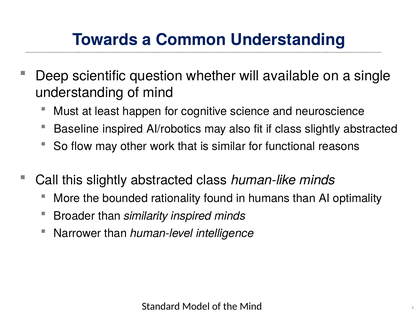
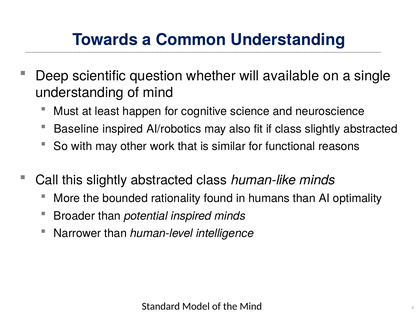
flow: flow -> with (82, 146)
similarity: similarity -> potential (146, 216)
